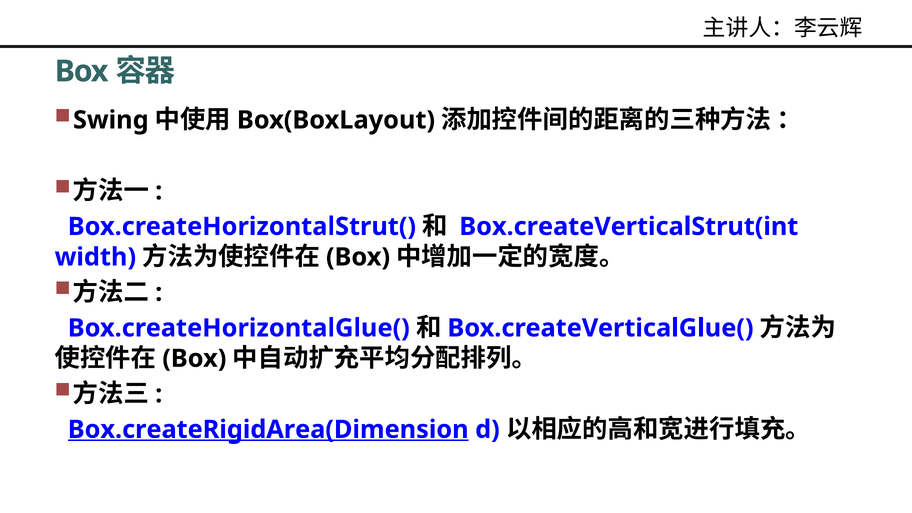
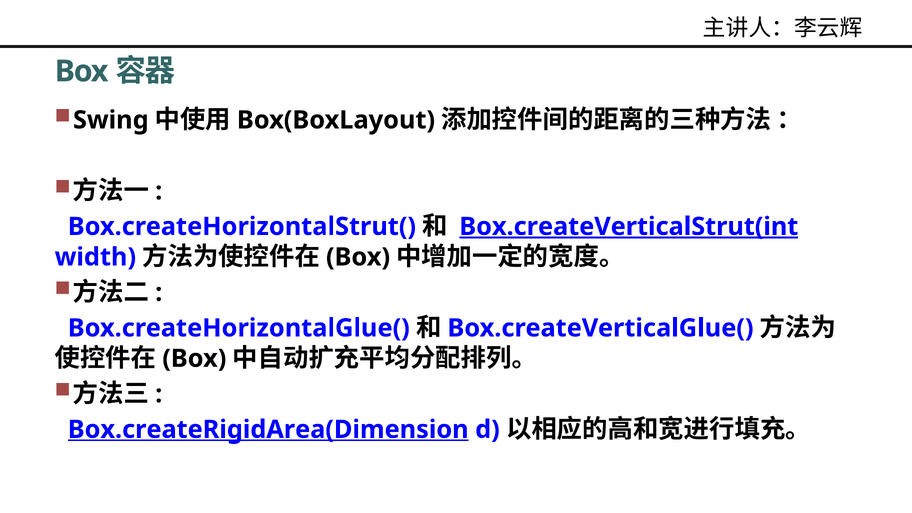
Box.createVerticalStrut(int underline: none -> present (629, 227)
